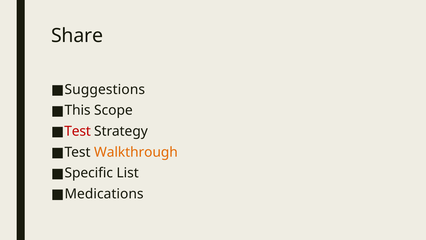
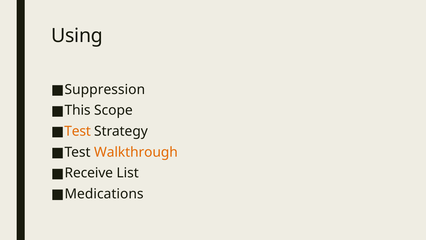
Share: Share -> Using (77, 36)
Suggestions: Suggestions -> Suppression (105, 89)
Test colour: red -> orange (78, 131)
Specific: Specific -> Receive (89, 173)
